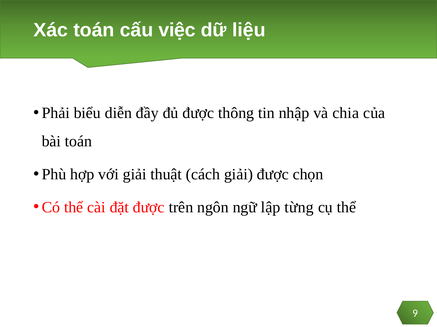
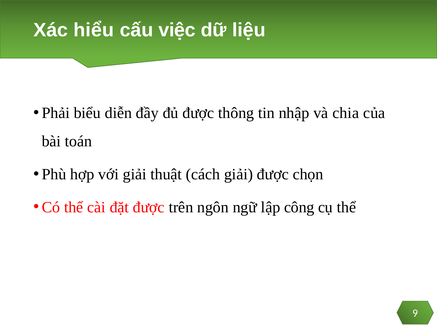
Xác toán: toán -> hiểu (94, 30)
từng: từng -> công (299, 208)
